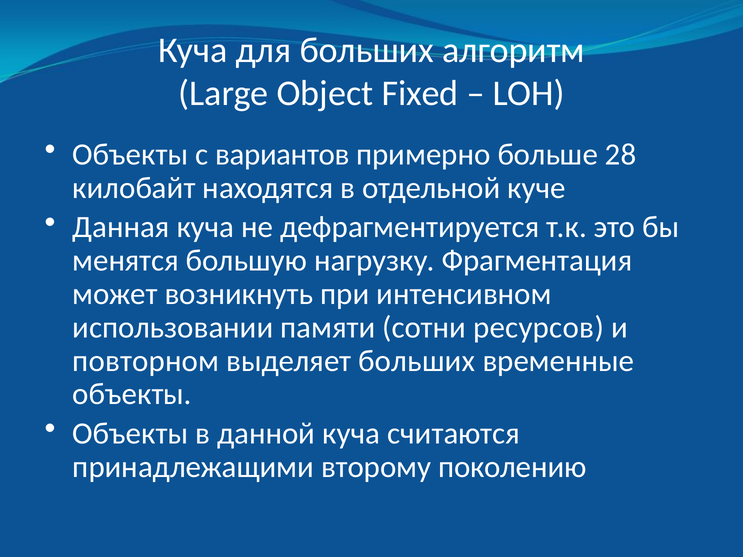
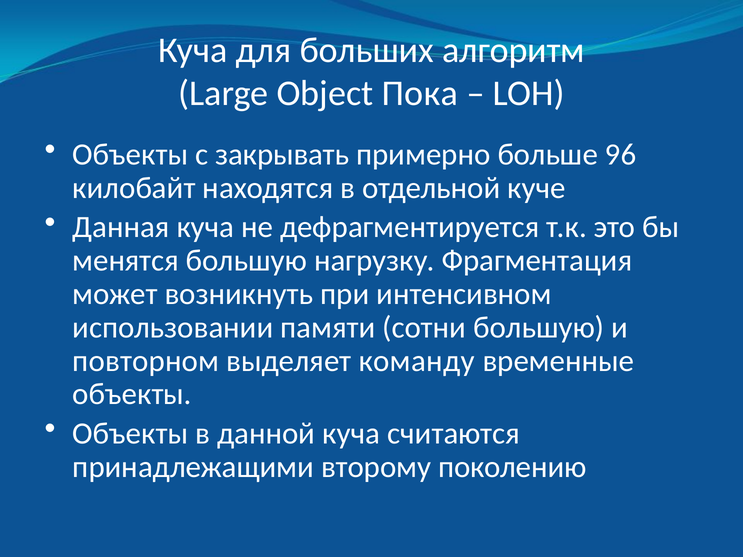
Fixed: Fixed -> Пока (420, 94)
вариантов: вариантов -> закрывать (282, 154)
28: 28 -> 96 (621, 154)
сотни ресурсов: ресурсов -> большую (539, 328)
выделяет больших: больших -> команду (417, 361)
